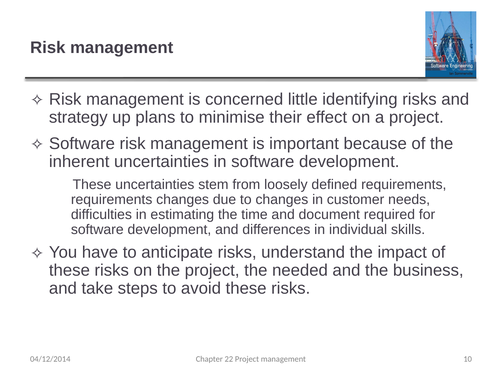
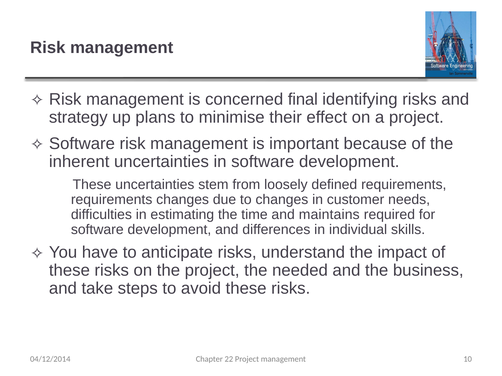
little: little -> final (303, 99)
document: document -> maintains (329, 215)
